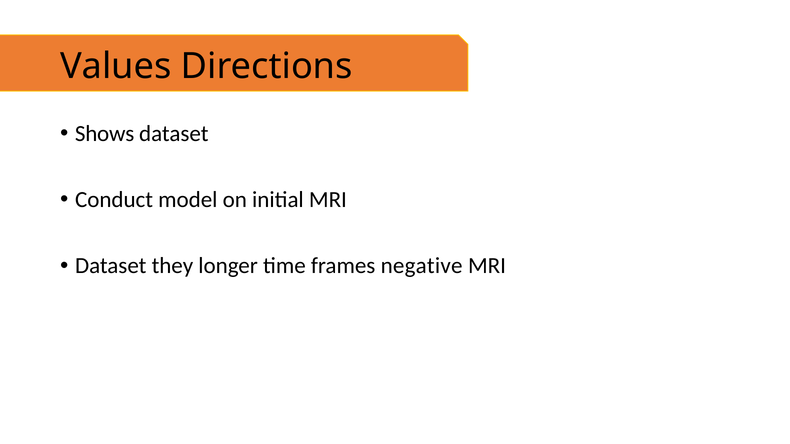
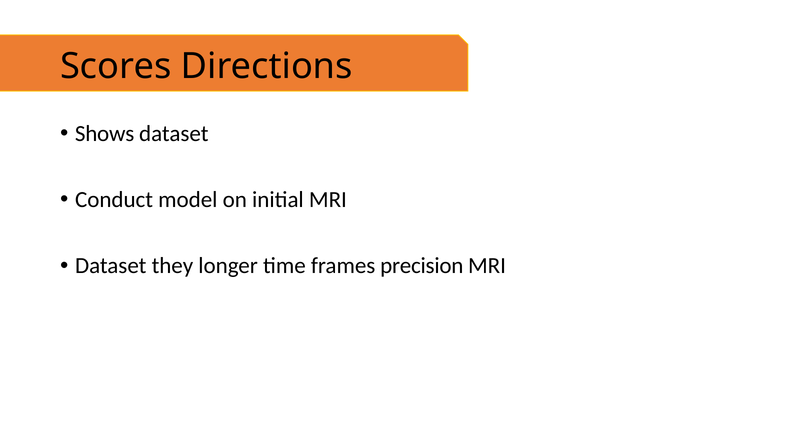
Values: Values -> Scores (116, 66)
negative: negative -> precision (422, 266)
